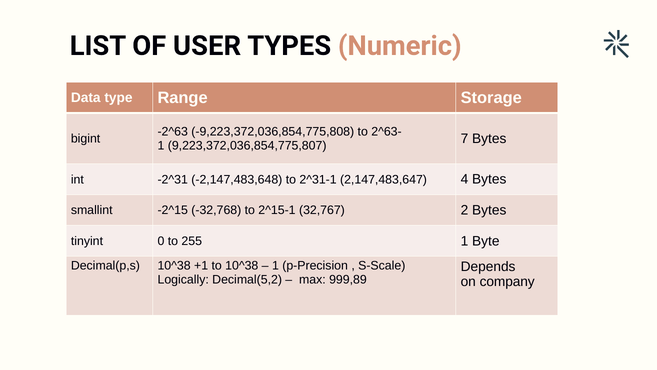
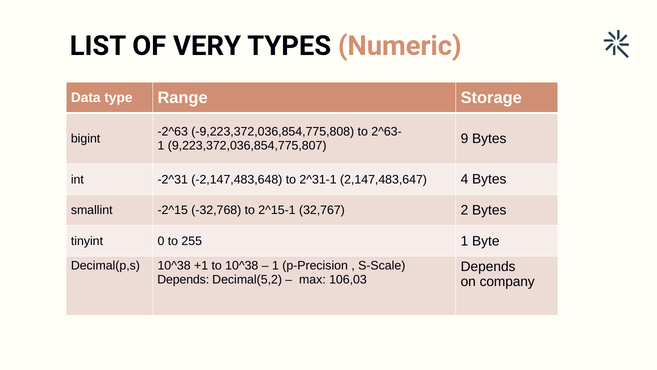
USER: USER -> VERY (207, 46)
7: 7 -> 9 (465, 138)
Logically: Logically -> Depends (183, 279)
999,89: 999,89 -> 106,03 (348, 279)
